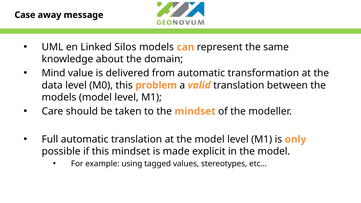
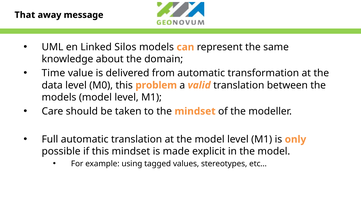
Case: Case -> That (25, 15)
Mind: Mind -> Time (53, 73)
